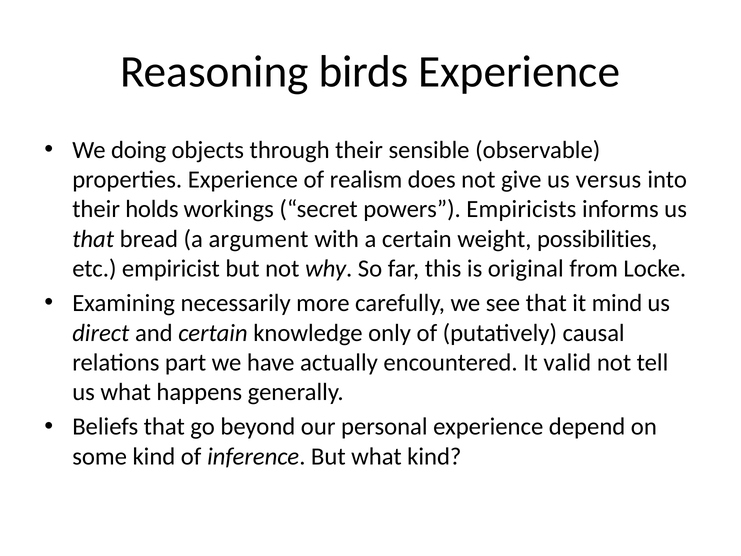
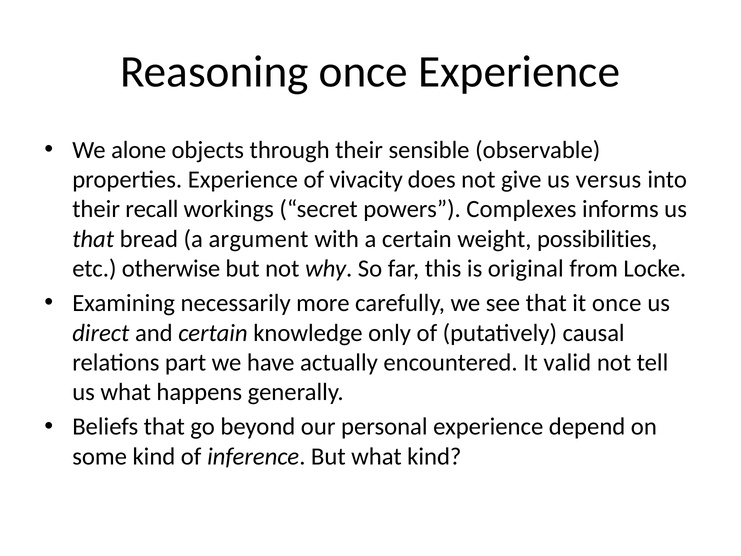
Reasoning birds: birds -> once (363, 72)
doing: doing -> alone (139, 150)
realism: realism -> vivacity (366, 180)
holds: holds -> recall (152, 209)
Empiricists: Empiricists -> Complexes (521, 209)
empiricist: empiricist -> otherwise (171, 268)
it mind: mind -> once (617, 303)
